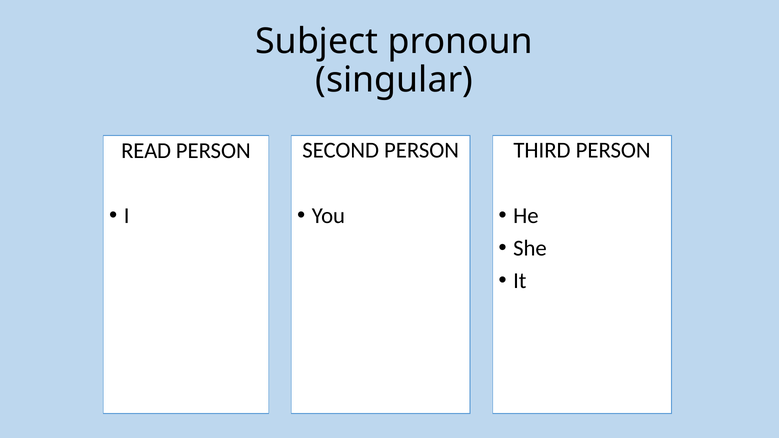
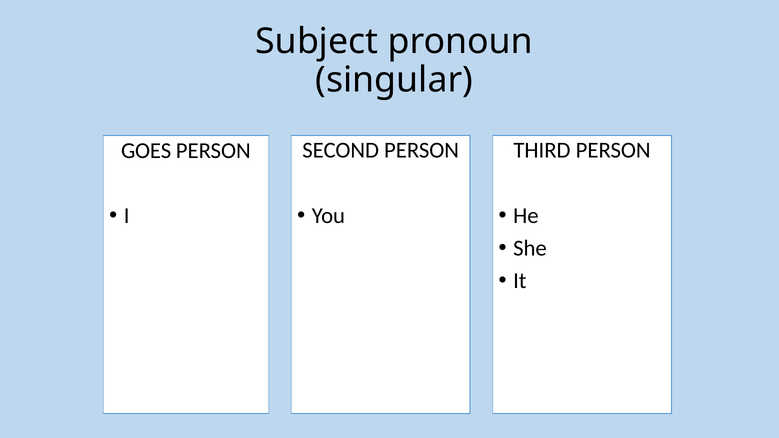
READ: READ -> GOES (146, 151)
